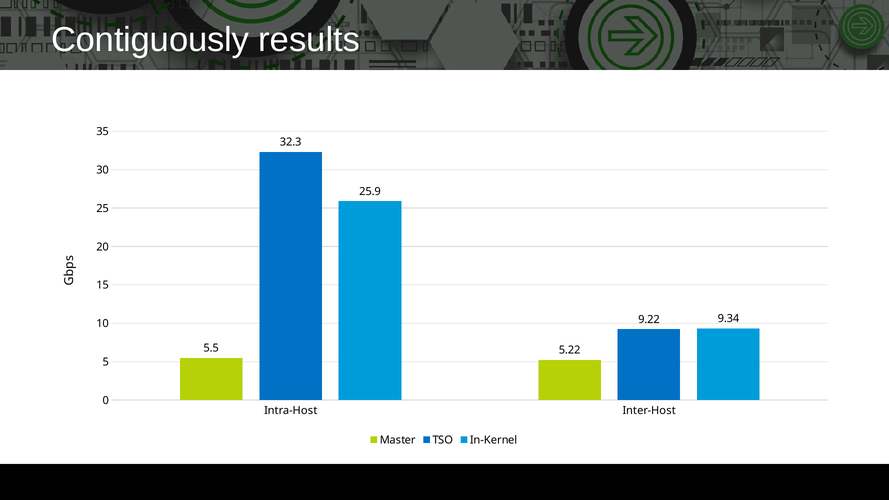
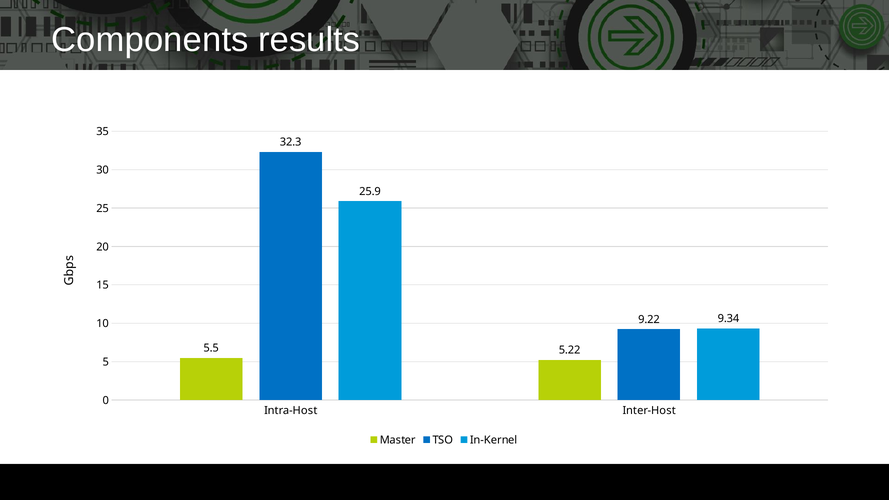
Contiguously: Contiguously -> Components (150, 40)
